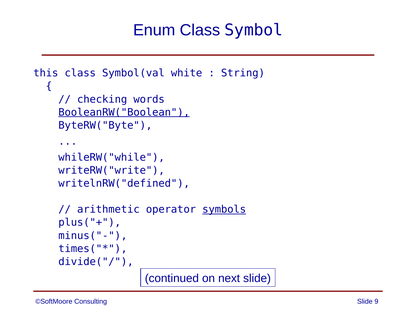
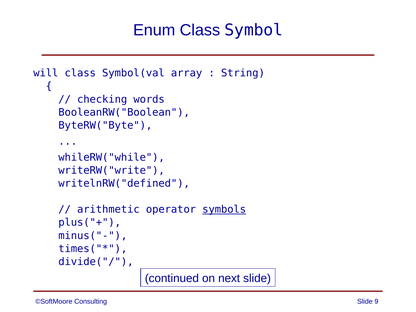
this: this -> will (46, 73)
white: white -> array (187, 73)
BooleanRW("Boolean underline: present -> none (124, 112)
